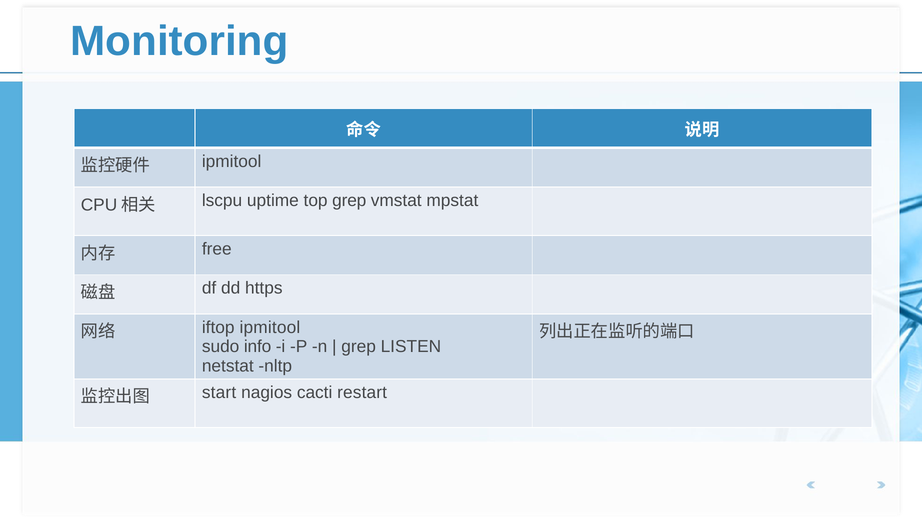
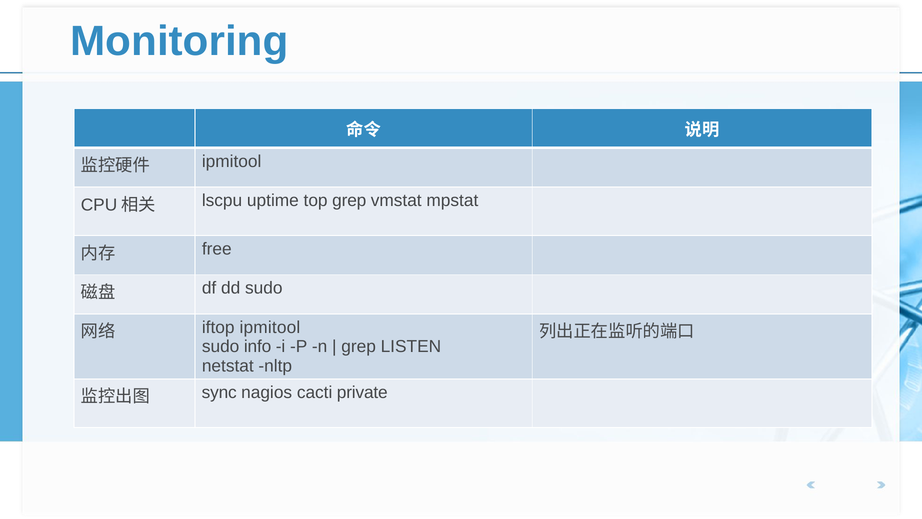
dd https: https -> sudo (264, 288)
start: start -> sync (219, 392)
restart: restart -> private (362, 392)
